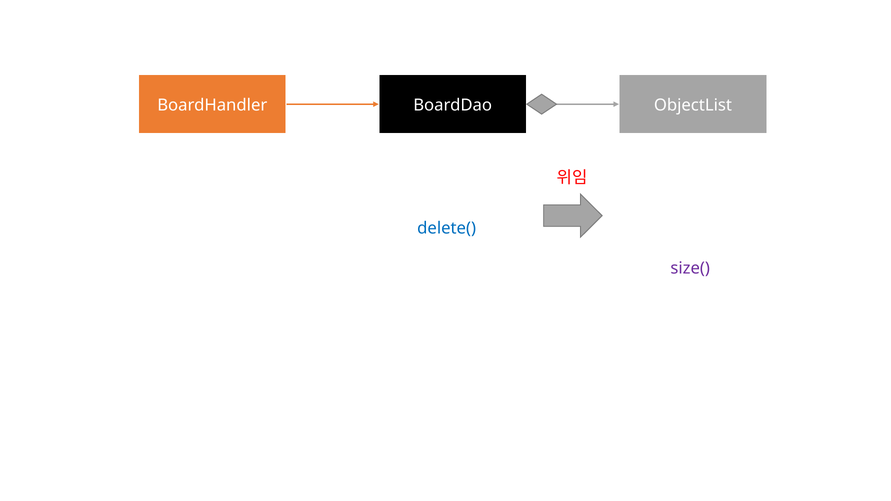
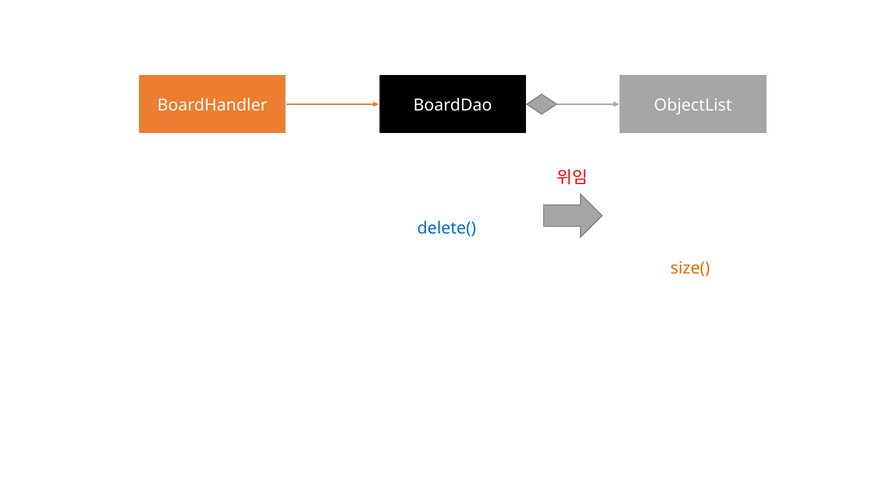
size( colour: purple -> orange (690, 268)
